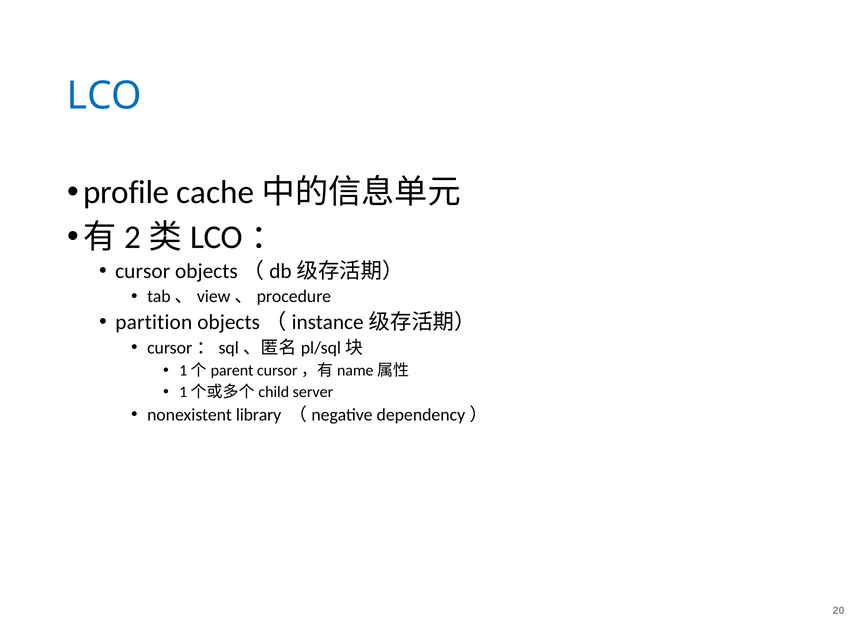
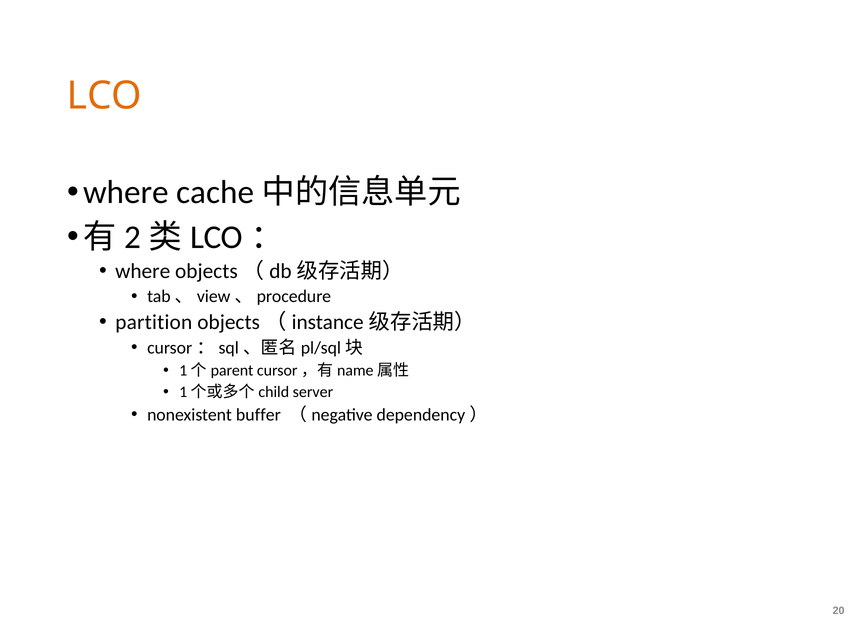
LCO colour: blue -> orange (104, 96)
profile: profile -> where (126, 192)
cursor: cursor -> where (143, 271)
library: library -> buffer (258, 415)
